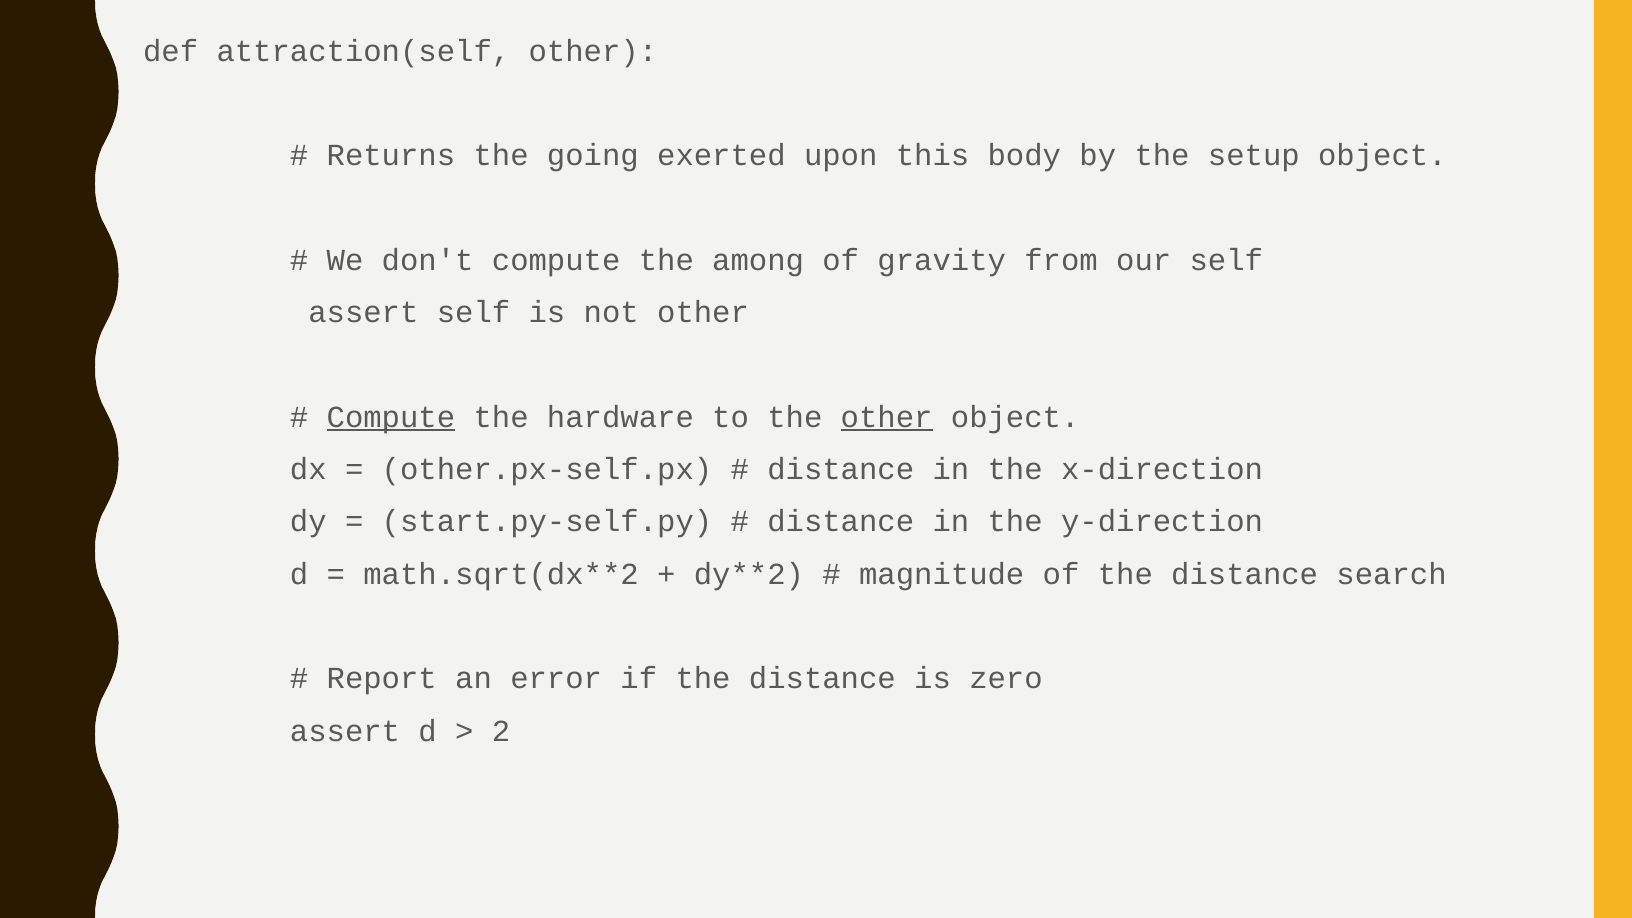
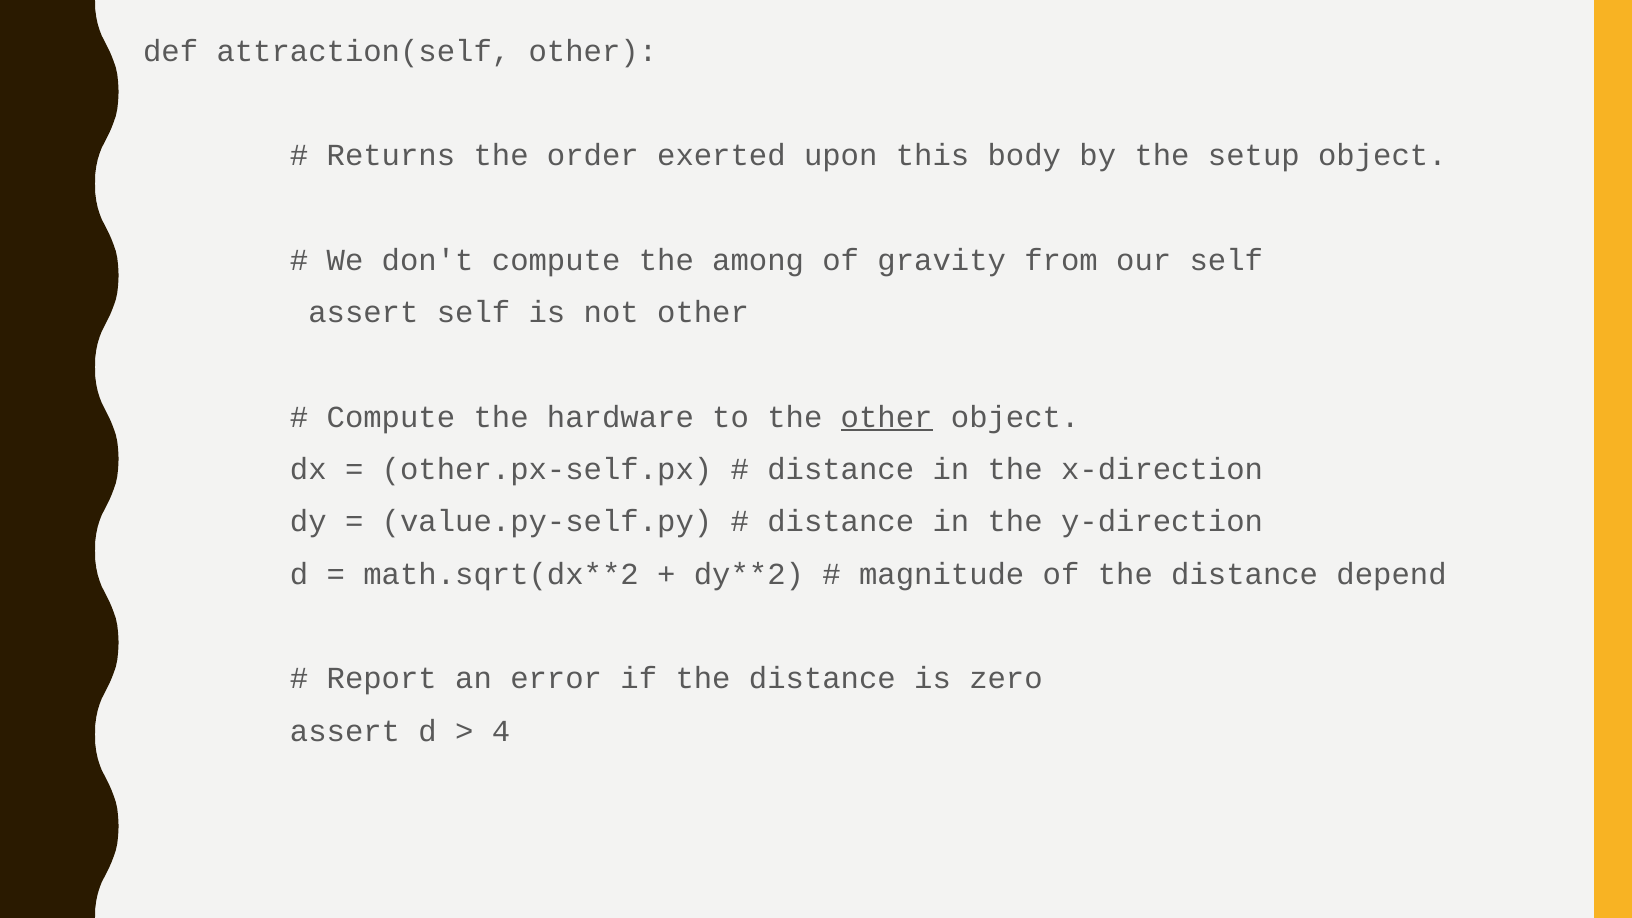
going: going -> order (593, 156)
Compute underline: present -> none (391, 417)
start.py-self.py: start.py-self.py -> value.py-self.py (547, 522)
search: search -> depend (1392, 574)
2: 2 -> 4 (501, 731)
